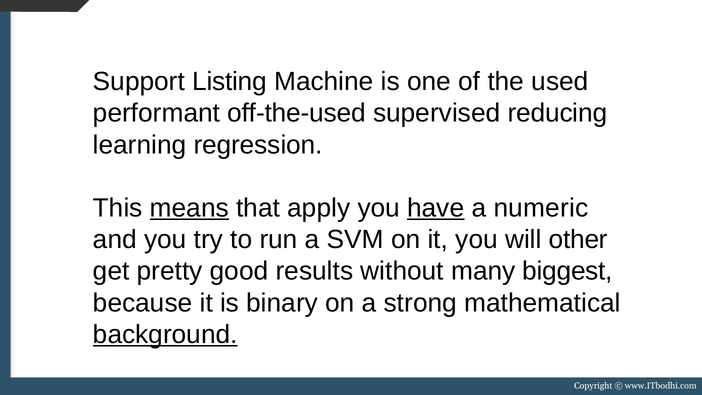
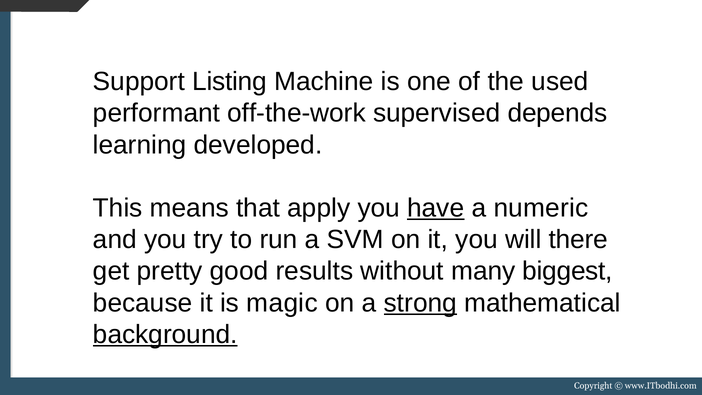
off-the-used: off-the-used -> off-the-work (297, 113)
reducing: reducing -> depends (557, 113)
regression: regression -> developed (258, 145)
means underline: present -> none (189, 208)
other: other -> there (578, 240)
binary: binary -> magic (282, 303)
strong underline: none -> present (420, 303)
